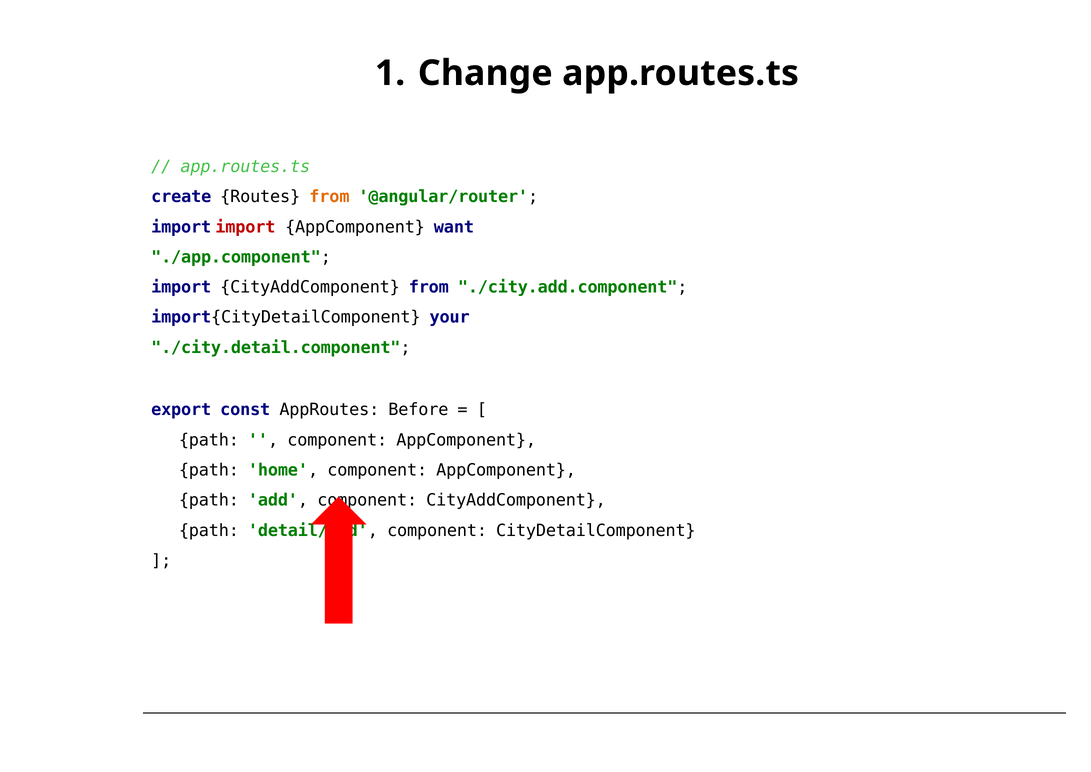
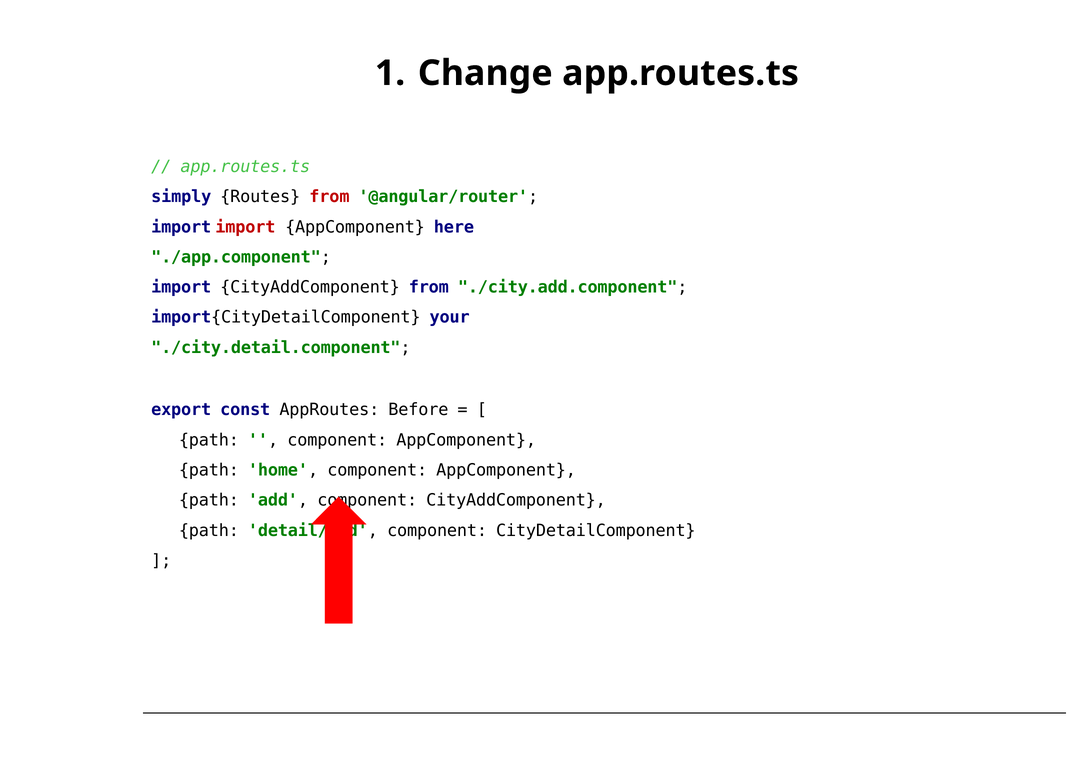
create: create -> simply (181, 197)
from colour: orange -> red (329, 197)
want: want -> here (454, 227)
